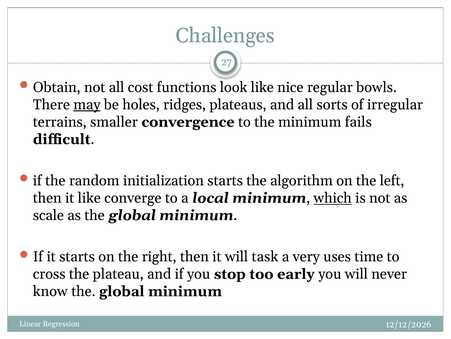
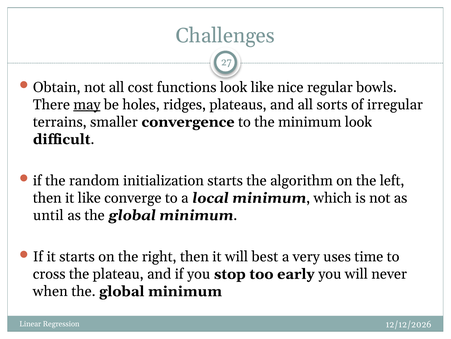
minimum fails: fails -> look (358, 122)
which underline: present -> none (333, 198)
scale: scale -> until (48, 215)
task: task -> best (265, 256)
know: know -> when (50, 291)
